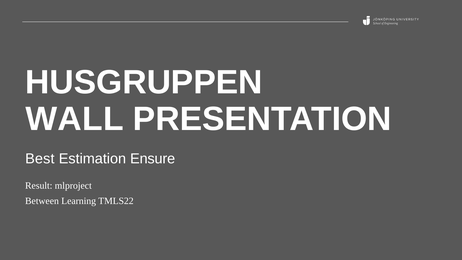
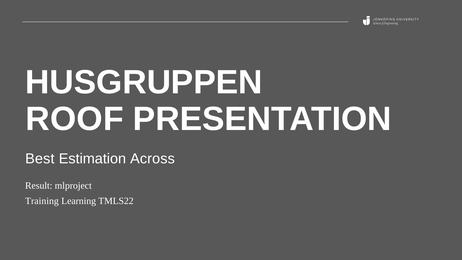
WALL: WALL -> ROOF (75, 119)
Ensure: Ensure -> Across (152, 159)
Between: Between -> Training (42, 201)
